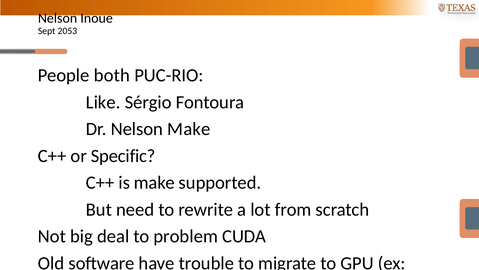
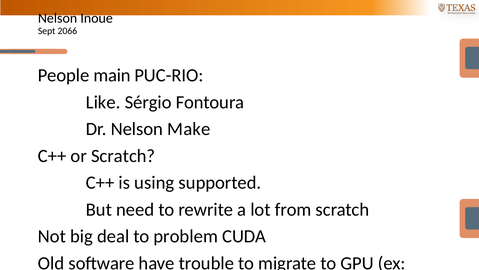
2053: 2053 -> 2066 (67, 31)
both: both -> main (112, 75)
or Specific: Specific -> Scratch (123, 156)
is make: make -> using (154, 182)
